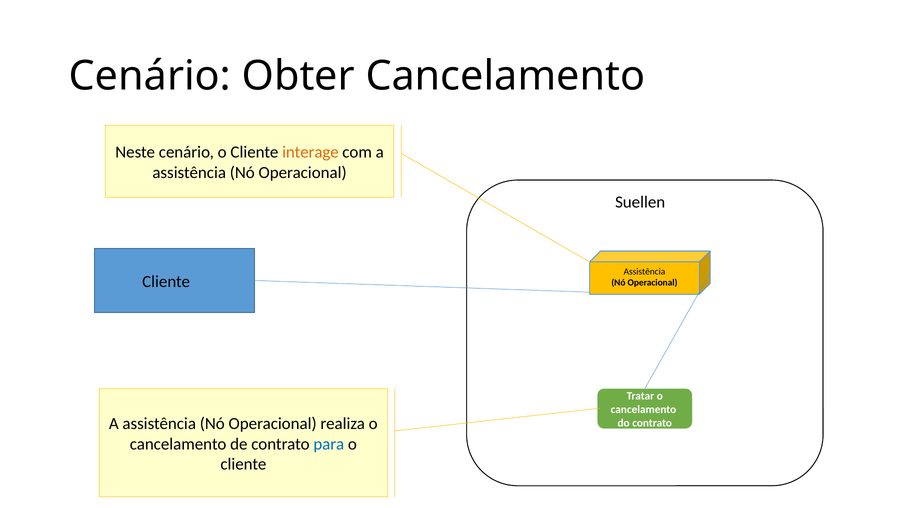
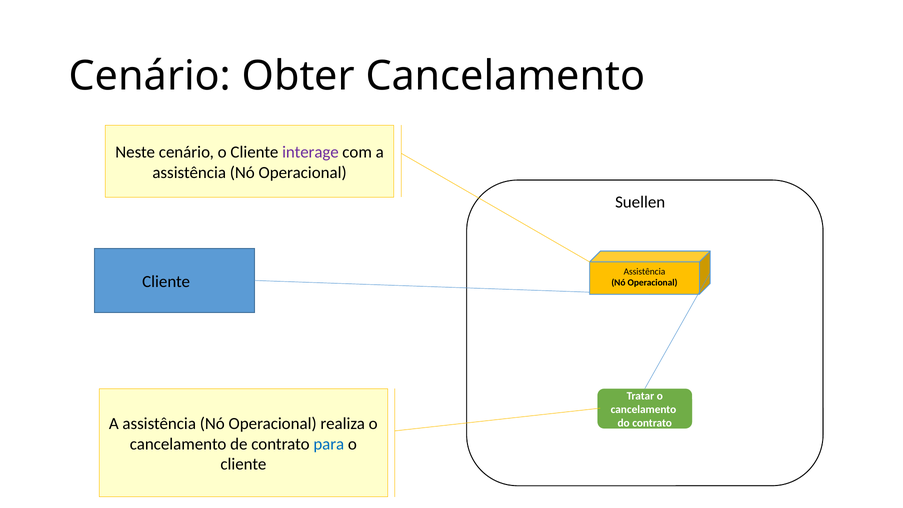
interage colour: orange -> purple (310, 152)
